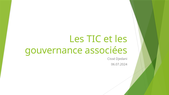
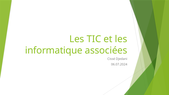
gouvernance: gouvernance -> informatique (54, 50)
